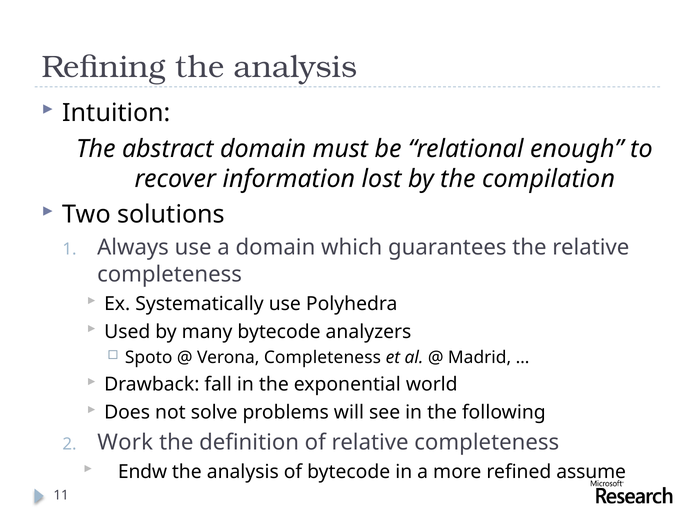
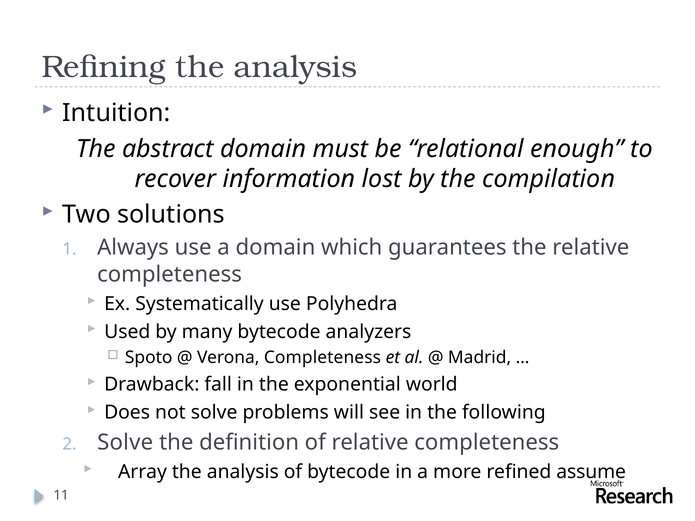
Work: Work -> Solve (125, 443)
Endw: Endw -> Array (142, 472)
